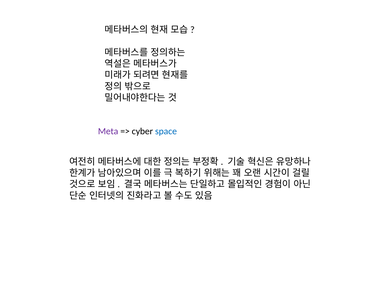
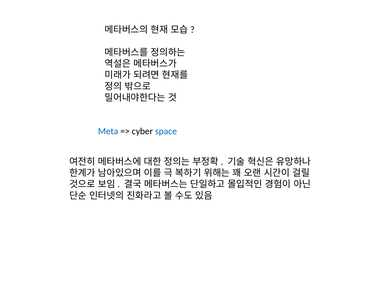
Meta colour: purple -> blue (108, 131)
